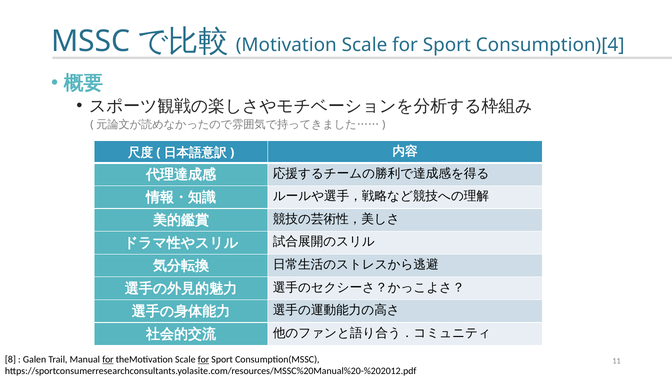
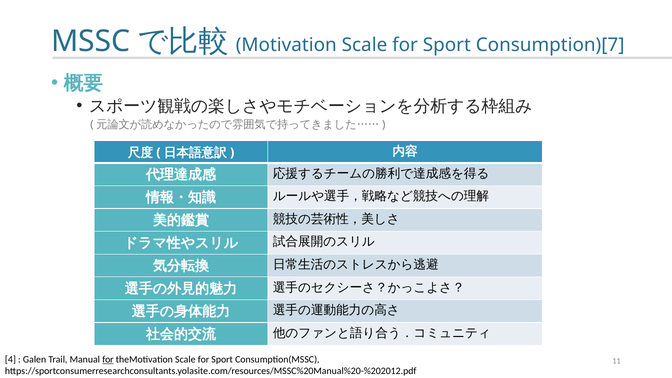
Consumption)[4: Consumption)[4 -> Consumption)[7 (550, 45)
8: 8 -> 4 (10, 359)
for underline: present -> none (203, 359)
